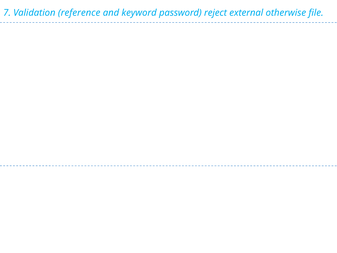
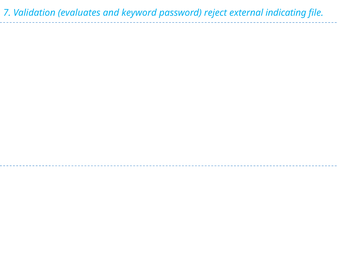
reference: reference -> evaluates (79, 13)
otherwise: otherwise -> indicating (286, 13)
